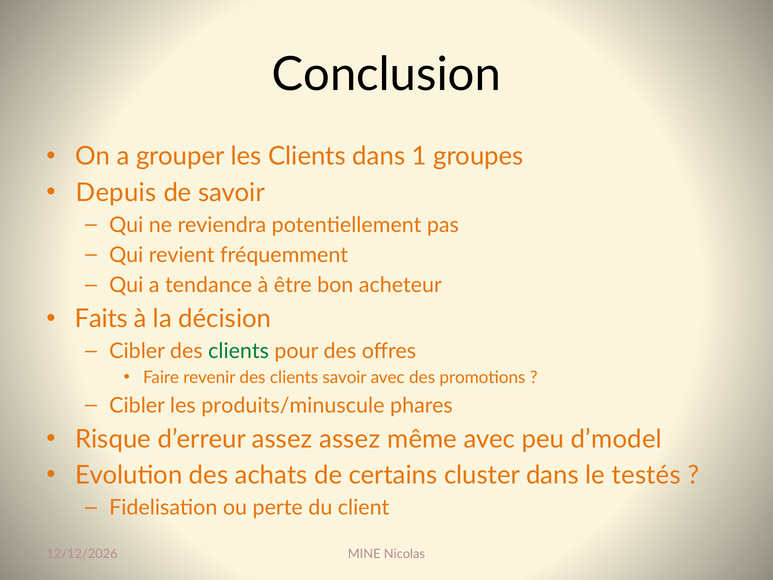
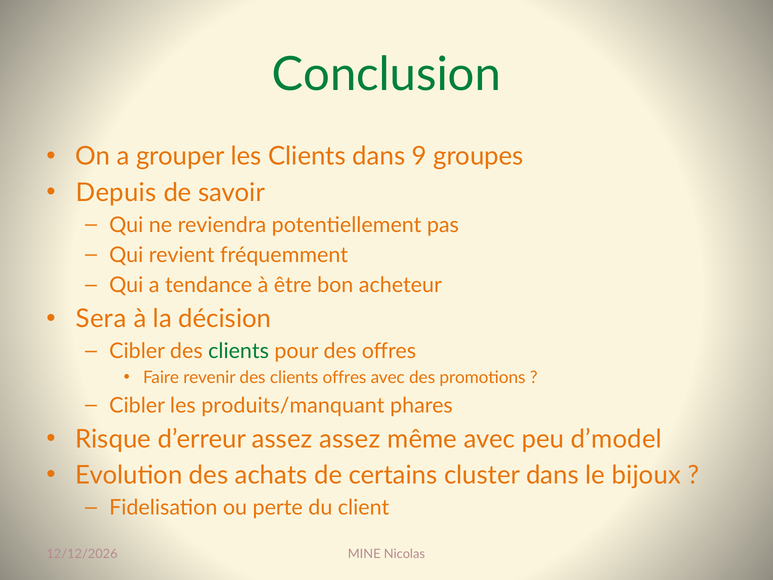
Conclusion colour: black -> green (386, 75)
1: 1 -> 9 (419, 156)
Faits: Faits -> Sera (101, 319)
clients savoir: savoir -> offres (344, 377)
produits/minuscule: produits/minuscule -> produits/manquant (293, 405)
testés: testés -> bijoux (646, 475)
